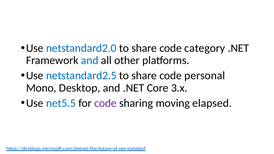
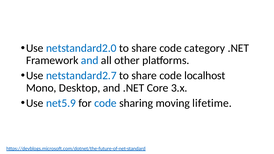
netstandard2.5: netstandard2.5 -> netstandard2.7 (81, 76)
personal: personal -> localhost (205, 76)
net5.5: net5.5 -> net5.9 (61, 103)
code colour: purple -> blue (105, 103)
elapsed: elapsed -> lifetime (212, 103)
